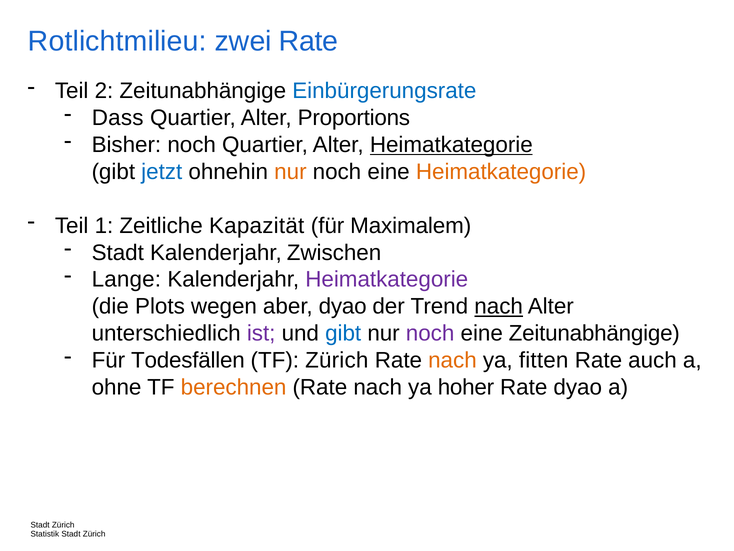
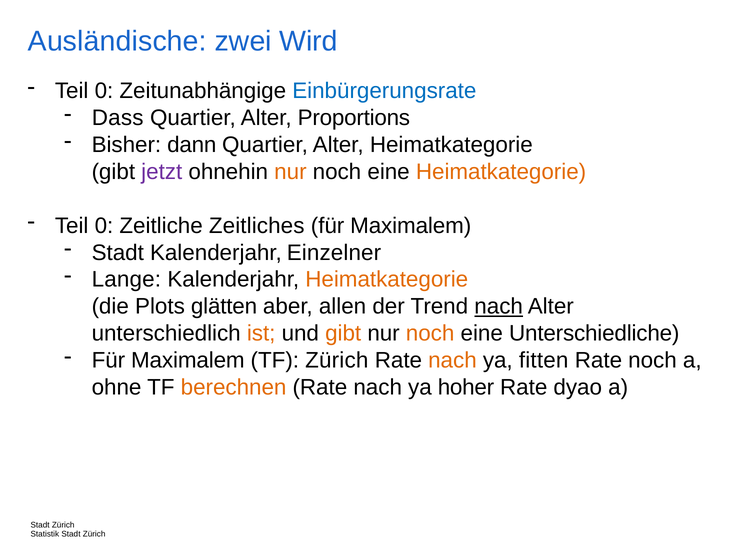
Rotlichtmilieu: Rotlichtmilieu -> Ausländische (117, 41)
zwei Rate: Rate -> Wird (308, 41)
2: 2 -> 0 (104, 91)
Bisher noch: noch -> dann (192, 145)
Heimatkategorie underline: present -> none (451, 145)
jetzt colour: blue -> purple (162, 172)
1: 1 -> 0 (104, 225)
Kapazität: Kapazität -> Zeitliches (257, 225)
Zwischen: Zwischen -> Einzelner (334, 252)
Heimatkategorie colour: purple -> orange (387, 279)
wegen: wegen -> glätten (224, 306)
aber dyao: dyao -> allen (343, 306)
ist colour: purple -> orange (261, 333)
gibt colour: blue -> orange (343, 333)
noch colour: purple -> orange (430, 333)
eine Zeitunabhängige: Zeitunabhängige -> Unterschiedliche (594, 333)
Todesfällen: Todesfällen -> Maximalem (188, 360)
Rate auch: auch -> noch (652, 360)
